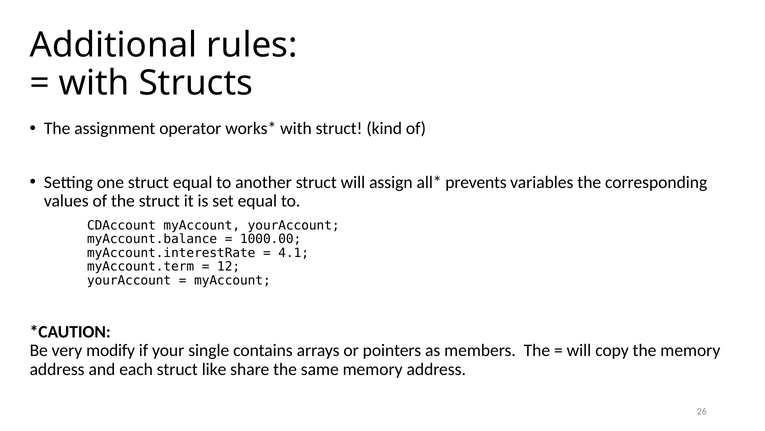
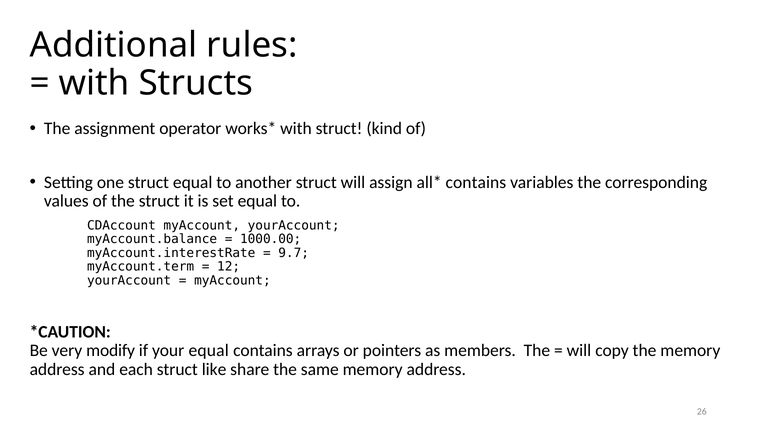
prevents: prevents -> contains (476, 182)
4.1: 4.1 -> 9.7 (294, 253)
your single: single -> equal (209, 350)
